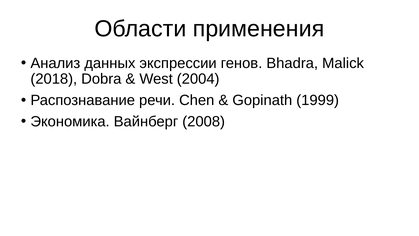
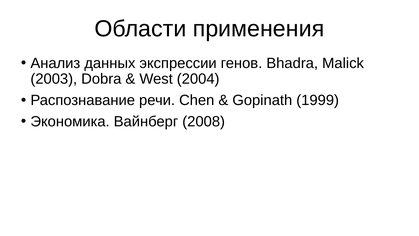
2018: 2018 -> 2003 (54, 79)
